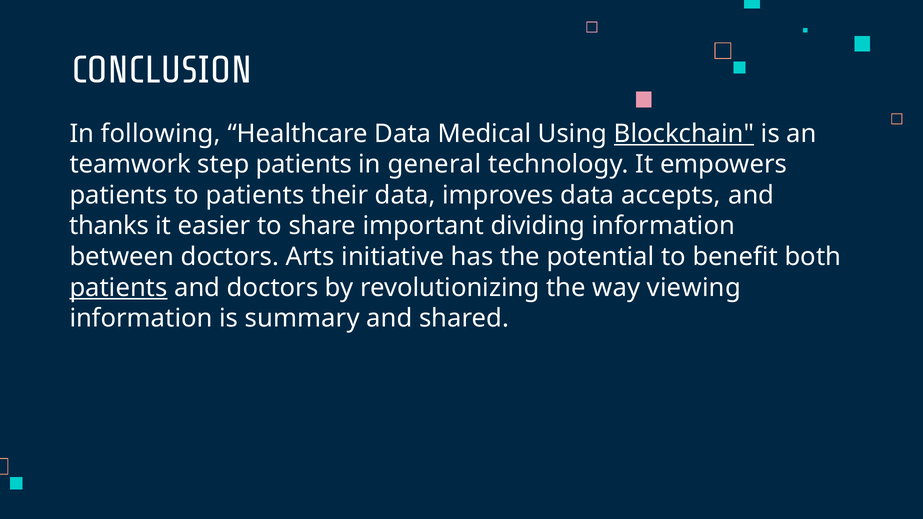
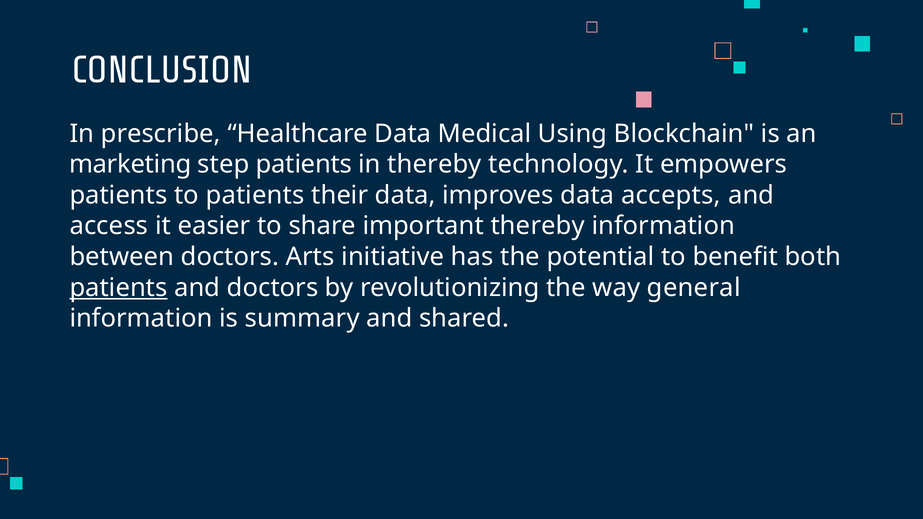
following: following -> prescribe (161, 134)
Blockchain underline: present -> none (684, 134)
teamwork: teamwork -> marketing (130, 165)
in general: general -> thereby (434, 165)
thanks: thanks -> access (109, 226)
important dividing: dividing -> thereby (538, 226)
viewing: viewing -> general (694, 288)
